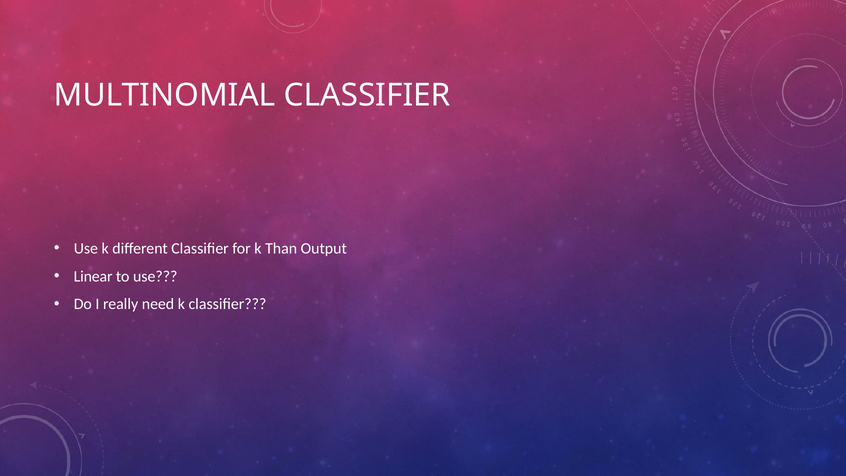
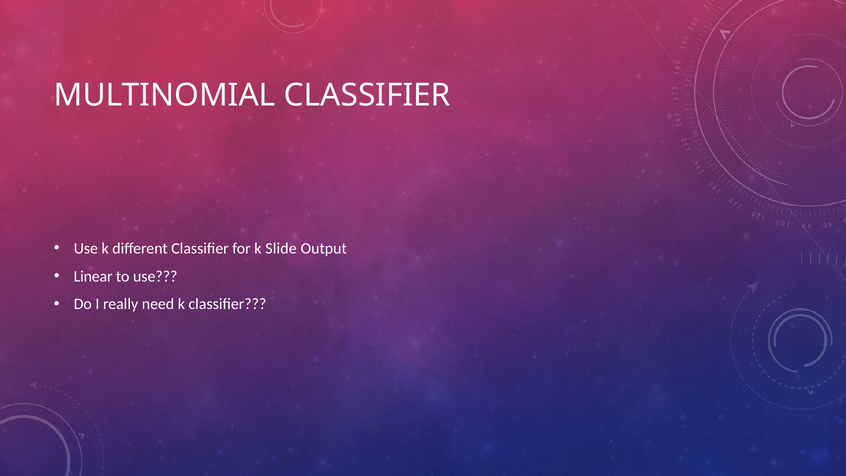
Than: Than -> Slide (281, 248)
